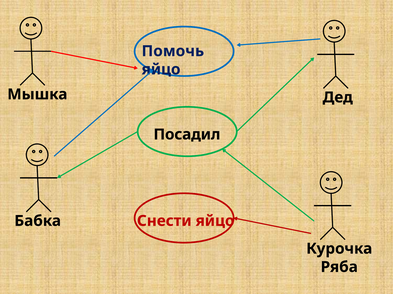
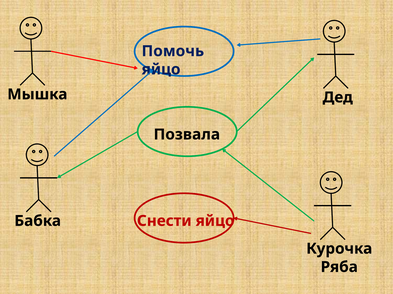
Посадил: Посадил -> Позвала (187, 135)
